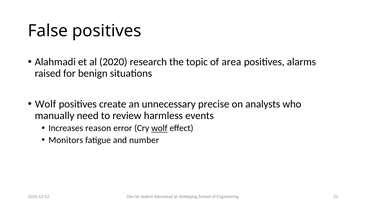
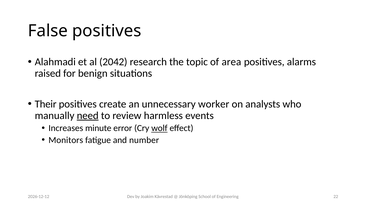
2020: 2020 -> 2042 (113, 62)
Wolf: Wolf -> Their (46, 104)
precise: precise -> worker (214, 104)
need underline: none -> present (88, 116)
reason: reason -> minute (98, 128)
